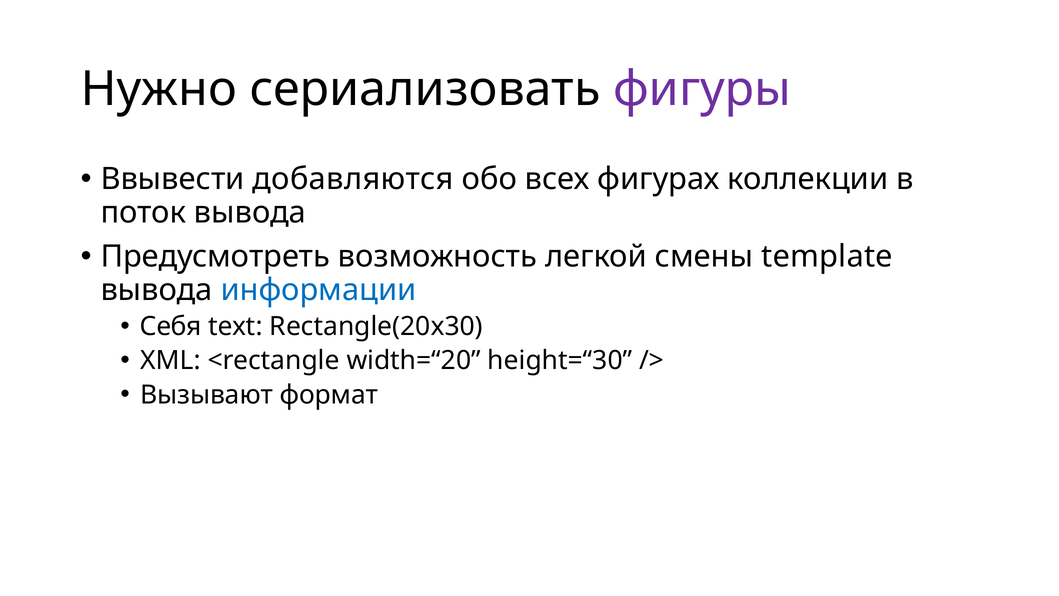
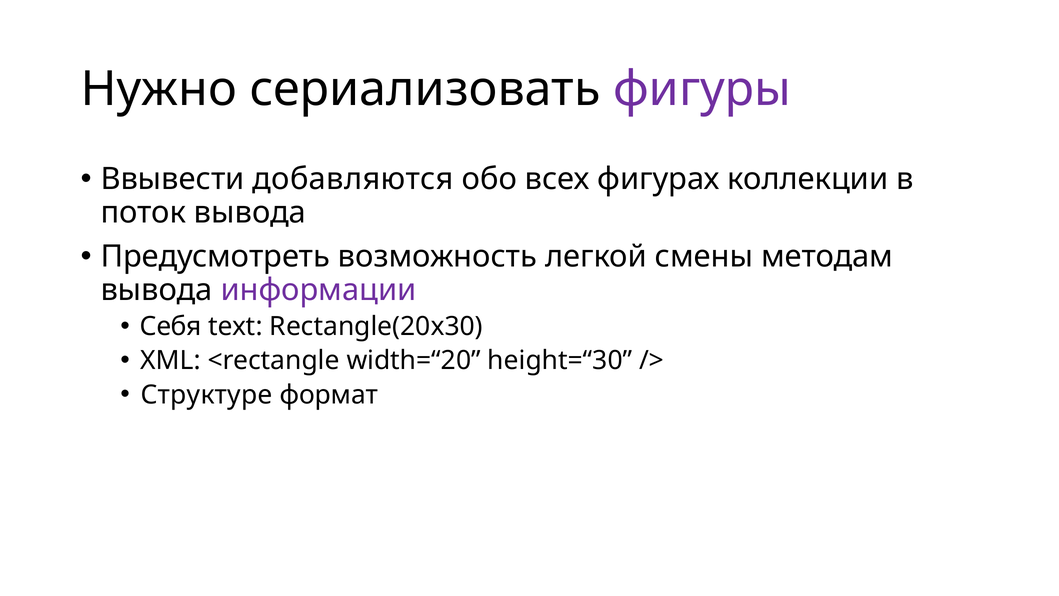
template: template -> методам (827, 257)
информации colour: blue -> purple (319, 290)
Вызывают: Вызывают -> Структуре (206, 395)
